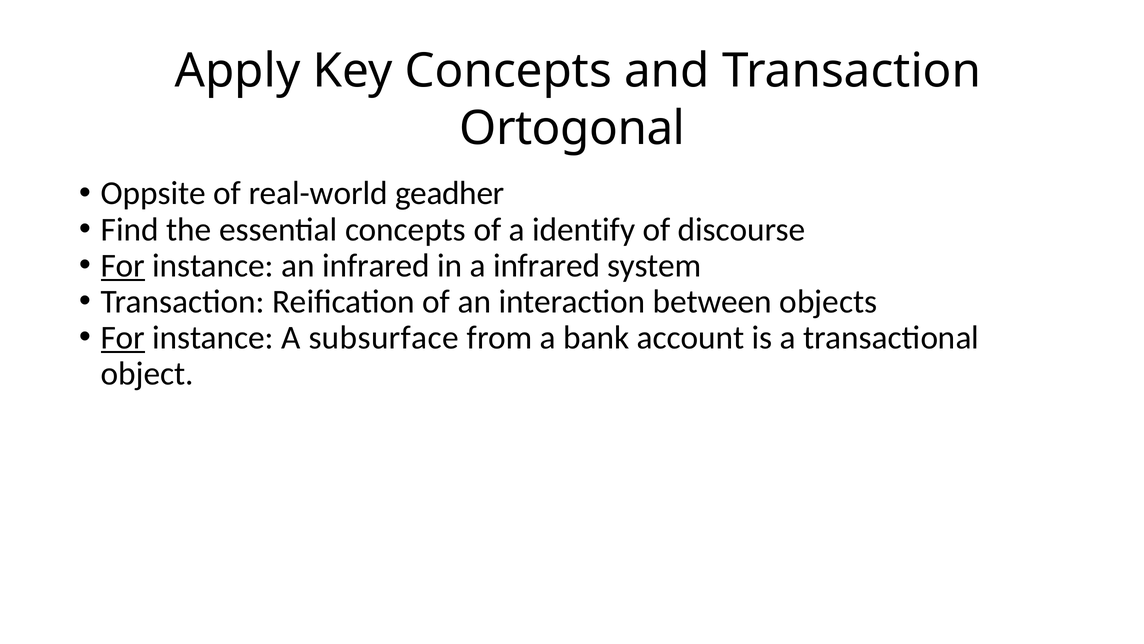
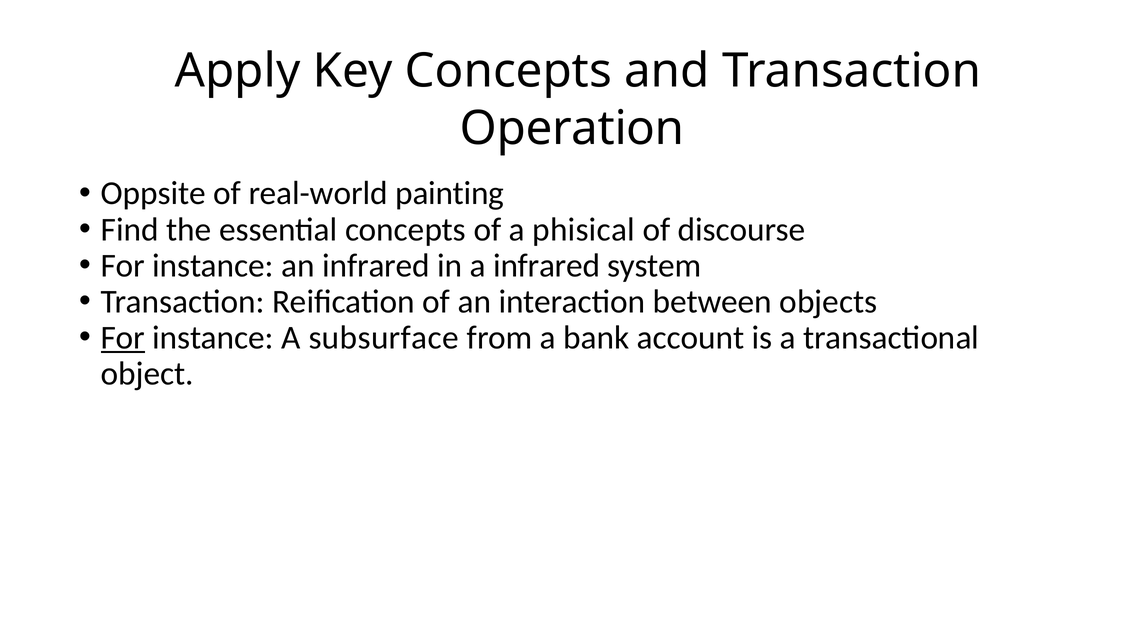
Ortogonal: Ortogonal -> Operation (572, 128)
geadher: geadher -> painting (450, 193)
identify: identify -> phisical (584, 229)
For underline: present -> none (123, 265)
